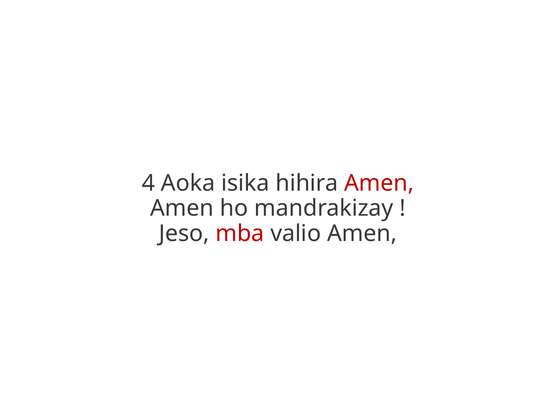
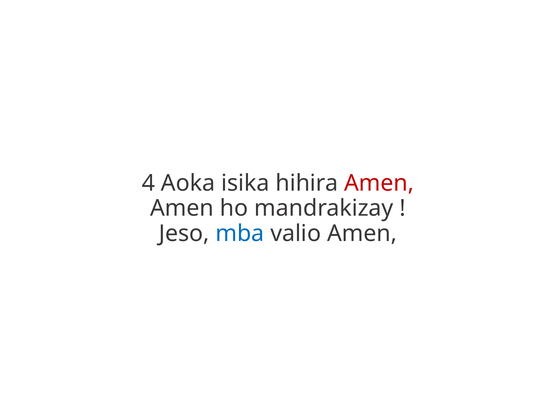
mba colour: red -> blue (240, 233)
